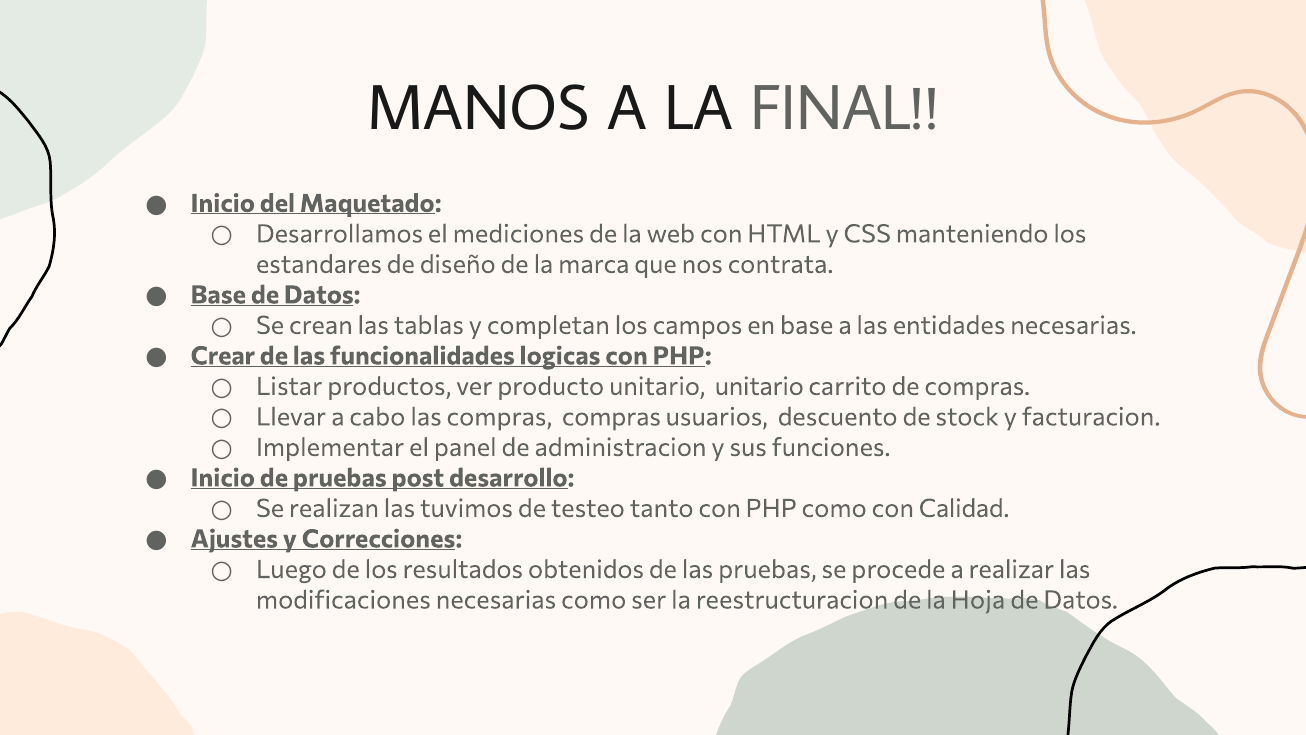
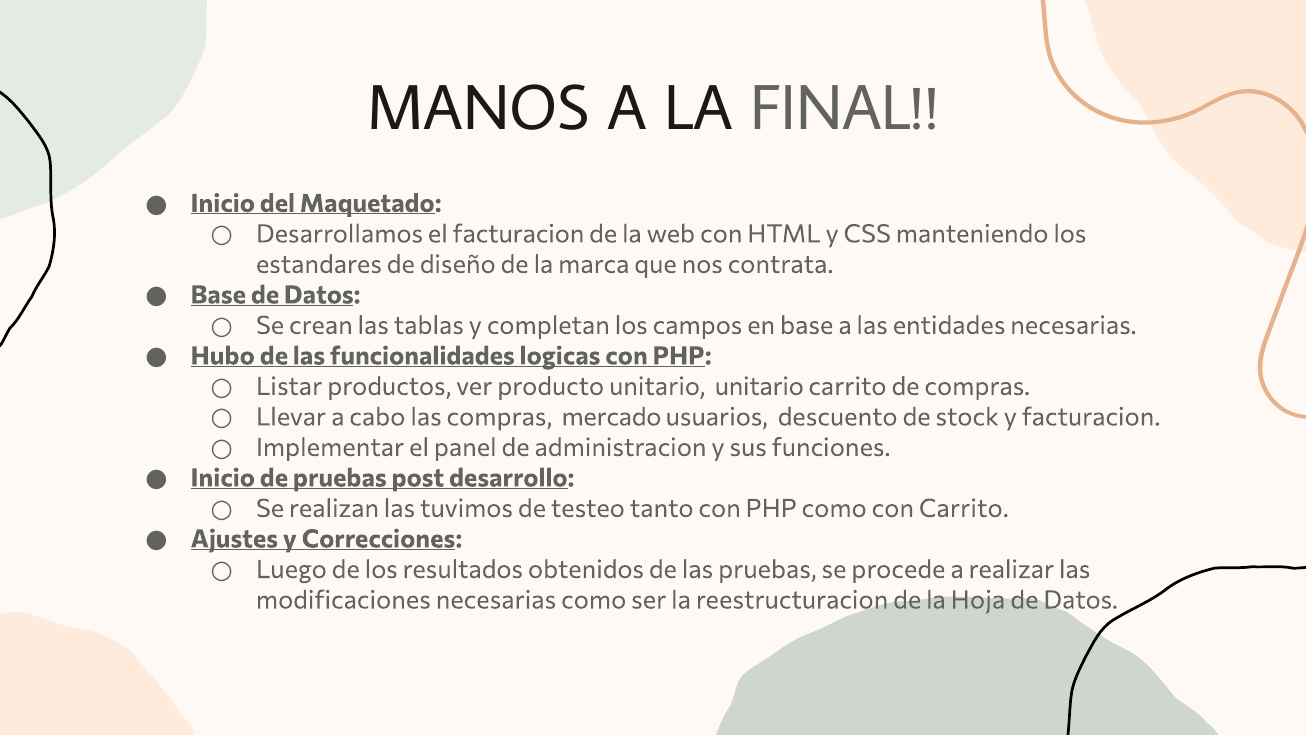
el mediciones: mediciones -> facturacion (518, 234)
Crear: Crear -> Hubo (223, 356)
compras compras: compras -> mercado (611, 417)
con Calidad: Calidad -> Carrito (964, 508)
